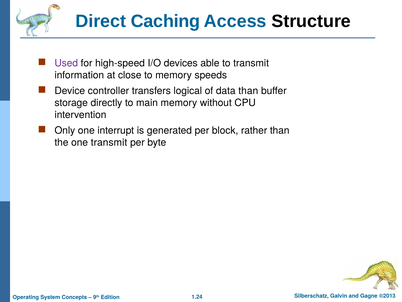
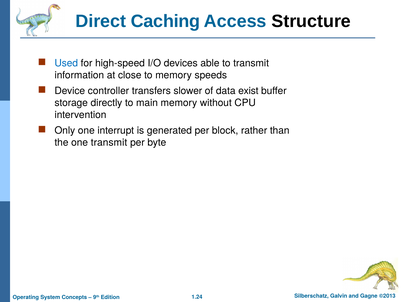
Used colour: purple -> blue (66, 63)
logical: logical -> slower (188, 91)
data than: than -> exist (248, 91)
